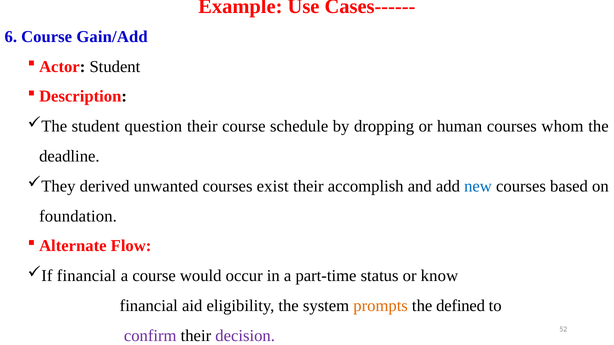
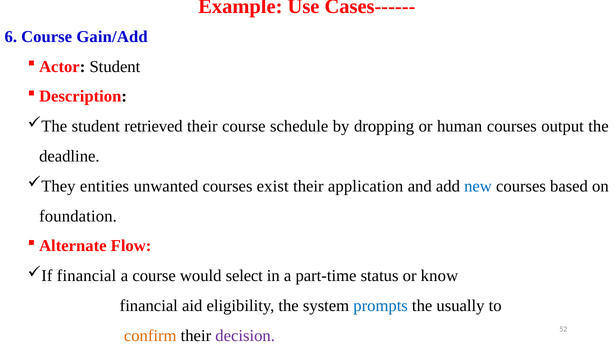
question: question -> retrieved (153, 127)
whom: whom -> output (563, 127)
derived: derived -> entities (105, 186)
accomplish: accomplish -> application (366, 186)
occur: occur -> select (244, 276)
prompts colour: orange -> blue (381, 306)
defined: defined -> usually (460, 306)
confirm colour: purple -> orange (150, 336)
